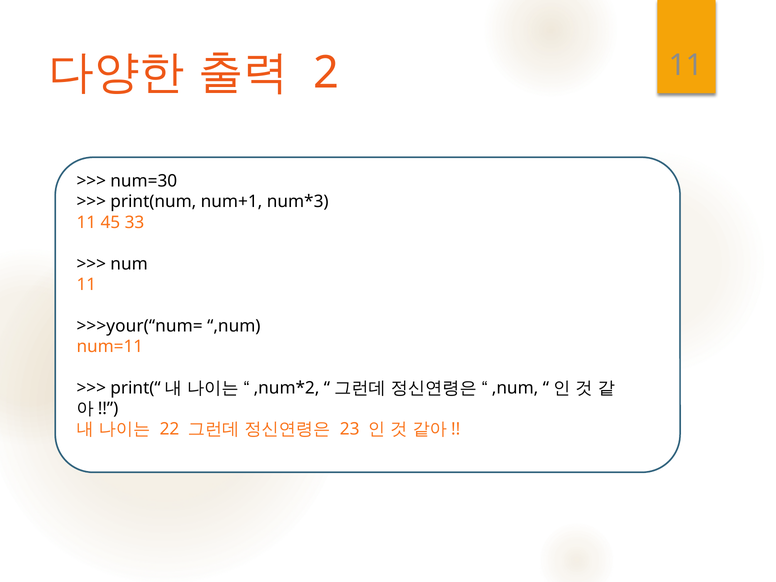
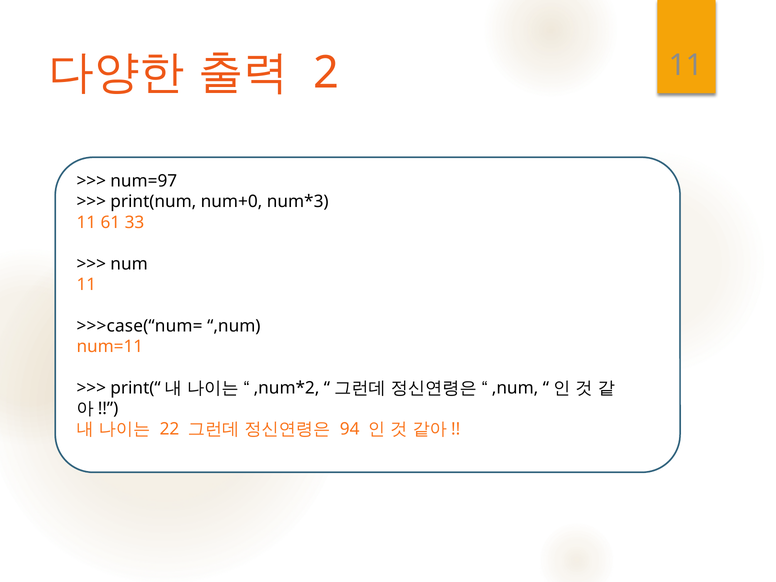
num=30: num=30 -> num=97 (144, 181)
num+1: num+1 -> num+0 (232, 202)
45: 45 -> 61 (110, 222)
>>>your(“num=: >>>your(“num= -> >>>case(“num= (140, 326)
23: 23 -> 94 (350, 429)
